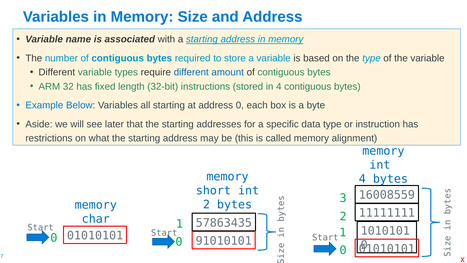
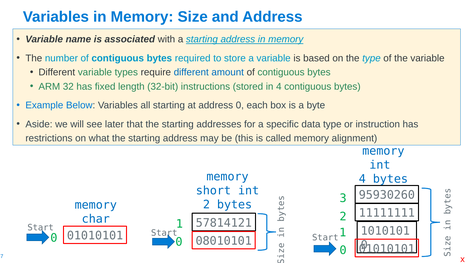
16008559: 16008559 -> 95930260 (387, 195)
57863435: 57863435 -> 57814121 (224, 223)
91010101: 91010101 -> 08010101 (224, 241)
